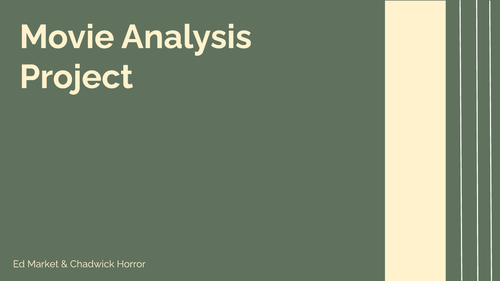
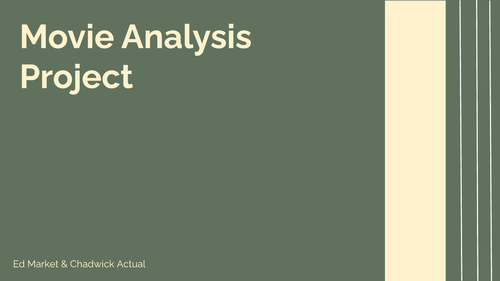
Horror: Horror -> Actual (131, 264)
